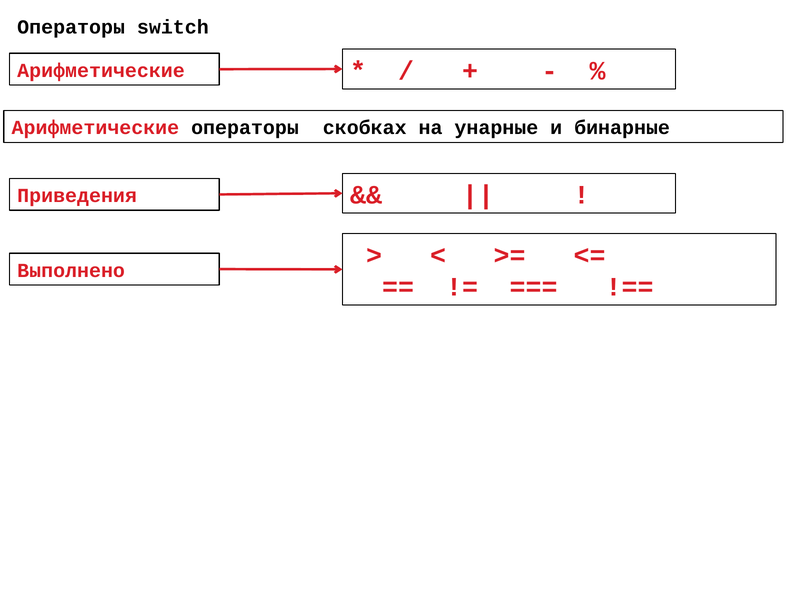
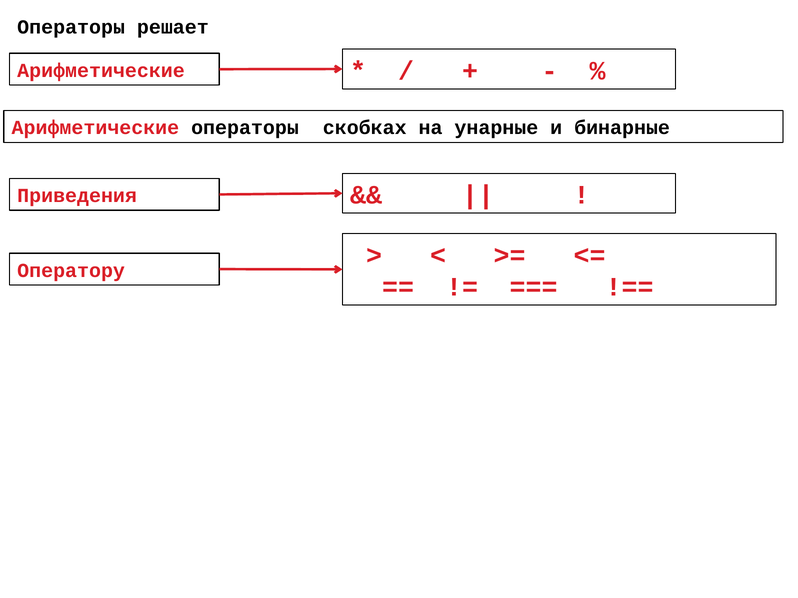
switch: switch -> решает (173, 27)
Выполнено: Выполнено -> Оператору (71, 271)
